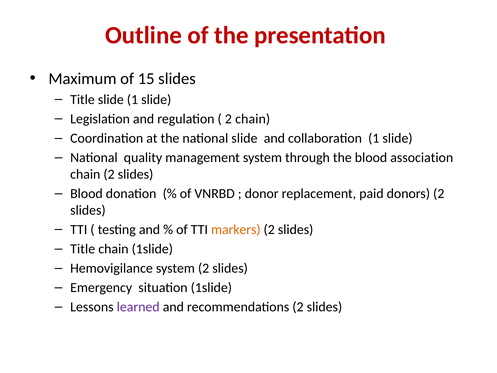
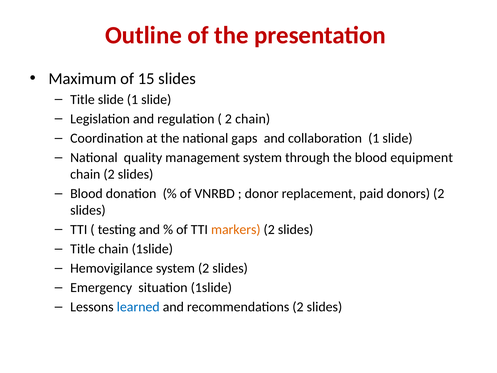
national slide: slide -> gaps (244, 138)
association: association -> equipment (422, 157)
learned colour: purple -> blue (138, 307)
